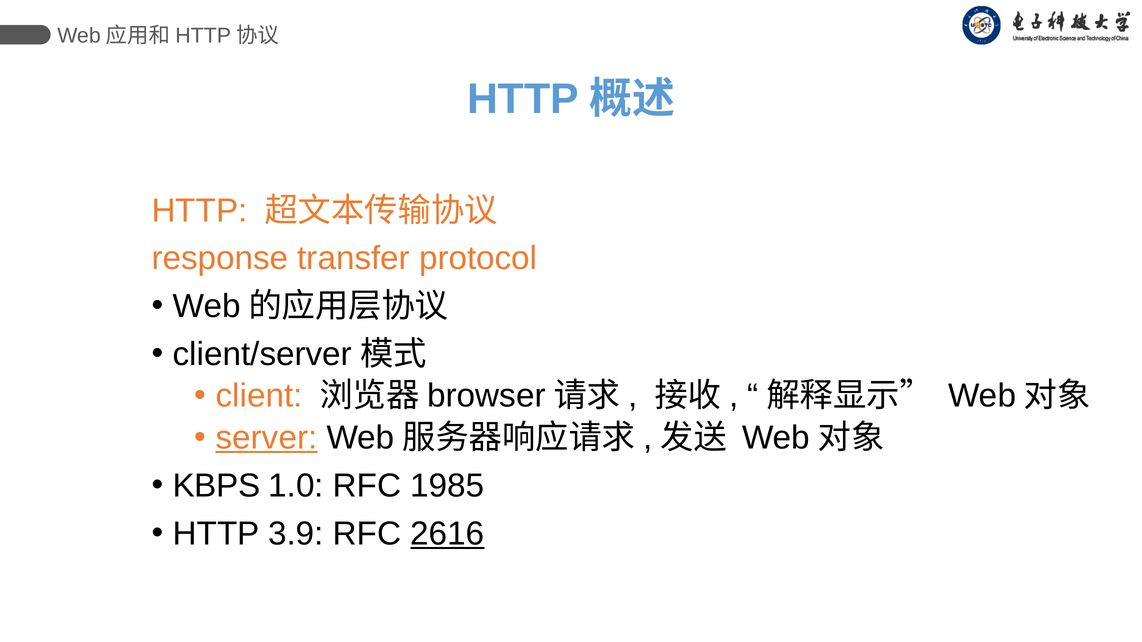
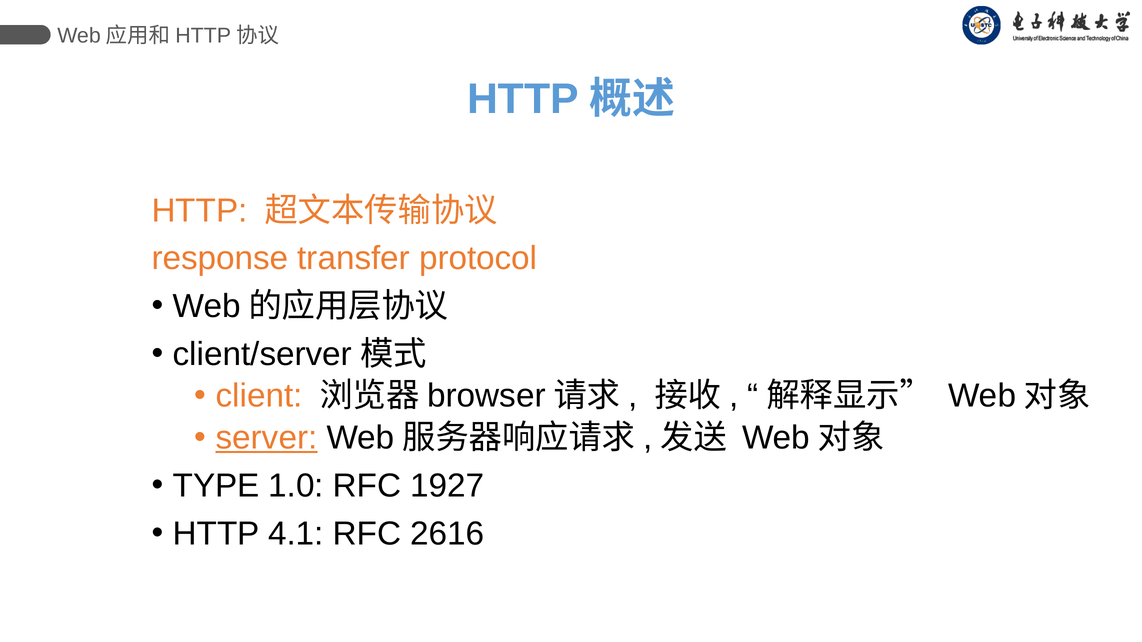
KBPS: KBPS -> TYPE (216, 486)
1985: 1985 -> 1927 (447, 486)
3.9: 3.9 -> 4.1 (296, 534)
2616 underline: present -> none (447, 534)
